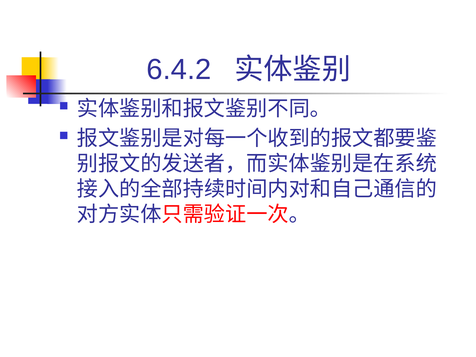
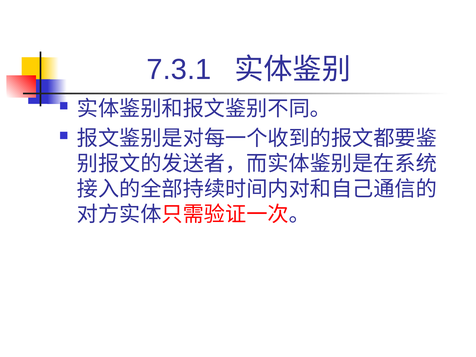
6.4.2: 6.4.2 -> 7.3.1 (179, 69)
